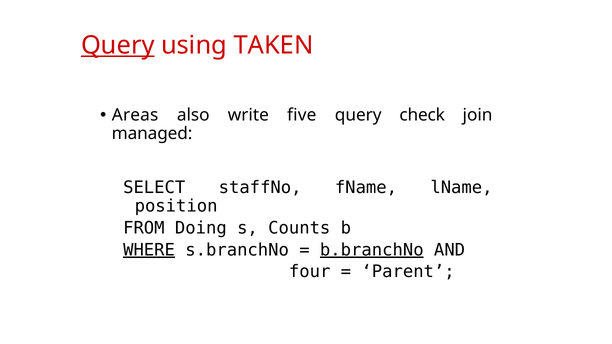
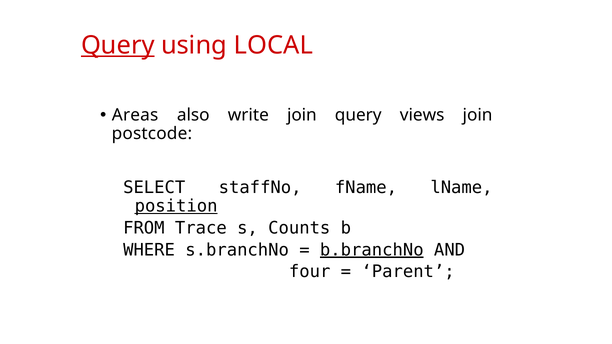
TAKEN: TAKEN -> LOCAL (273, 45)
write five: five -> join (302, 115)
check: check -> views (422, 115)
managed: managed -> postcode (152, 134)
position underline: none -> present (176, 206)
Doing: Doing -> Trace (201, 228)
WHERE underline: present -> none (149, 250)
